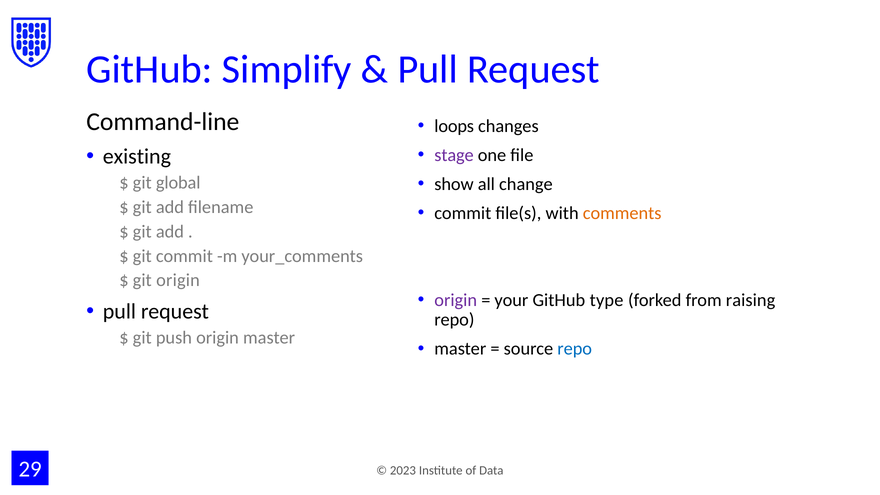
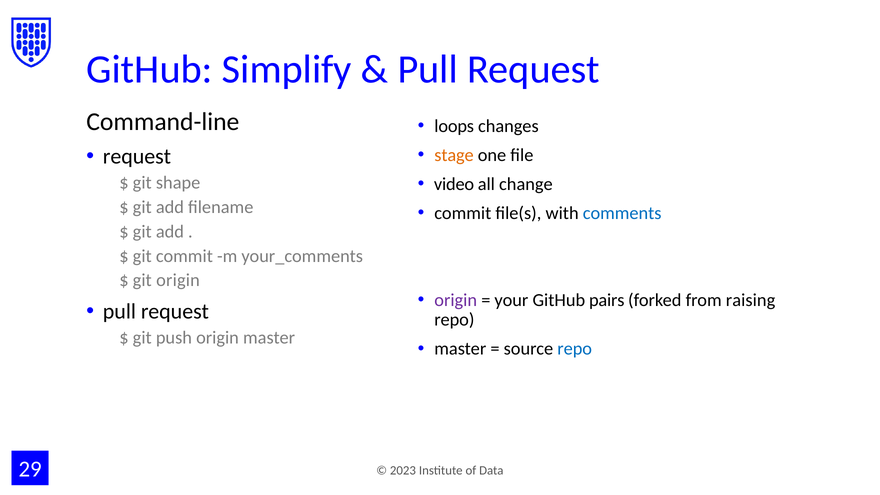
existing: existing -> request (137, 157)
stage colour: purple -> orange (454, 155)
show: show -> video (454, 184)
global: global -> shape (178, 183)
comments colour: orange -> blue (622, 213)
type: type -> pairs (607, 300)
